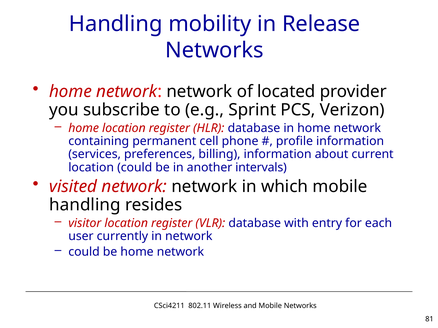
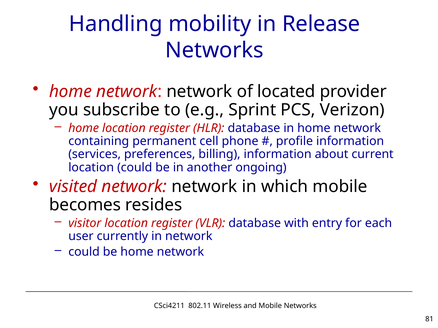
intervals: intervals -> ongoing (261, 168)
handling: handling -> becomes (85, 205)
